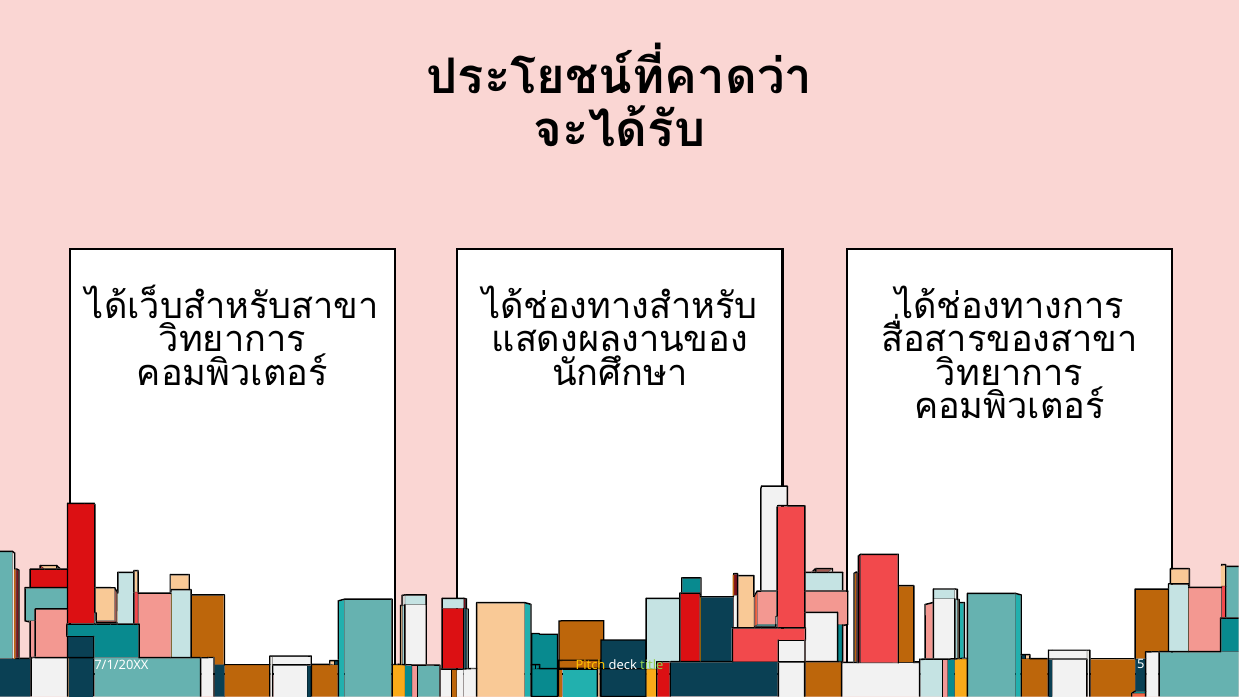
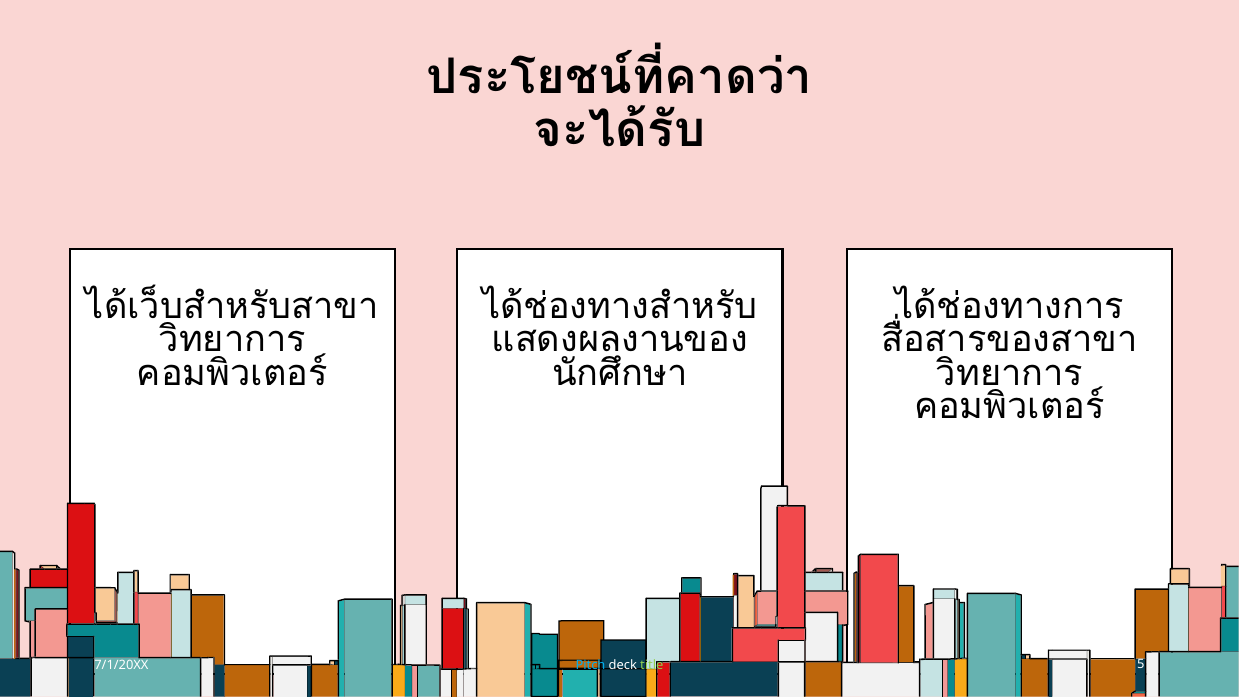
Pitch colour: yellow -> light blue (591, 665)
